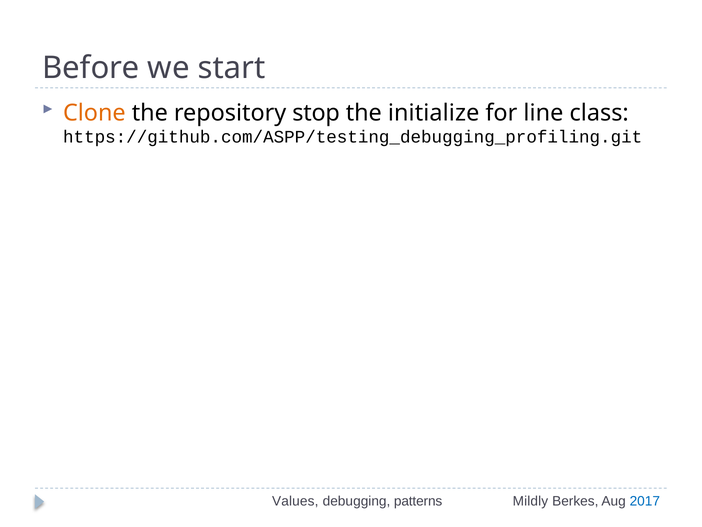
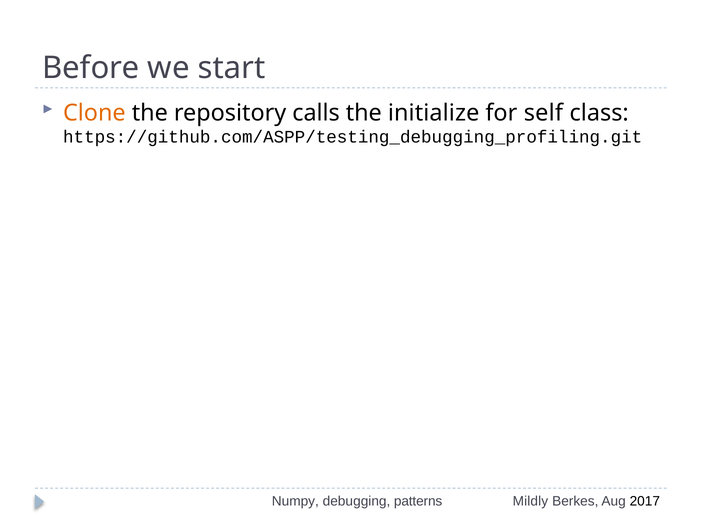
stop: stop -> calls (316, 113)
line: line -> self (543, 113)
Values: Values -> Numpy (295, 501)
2017 colour: blue -> black (645, 501)
